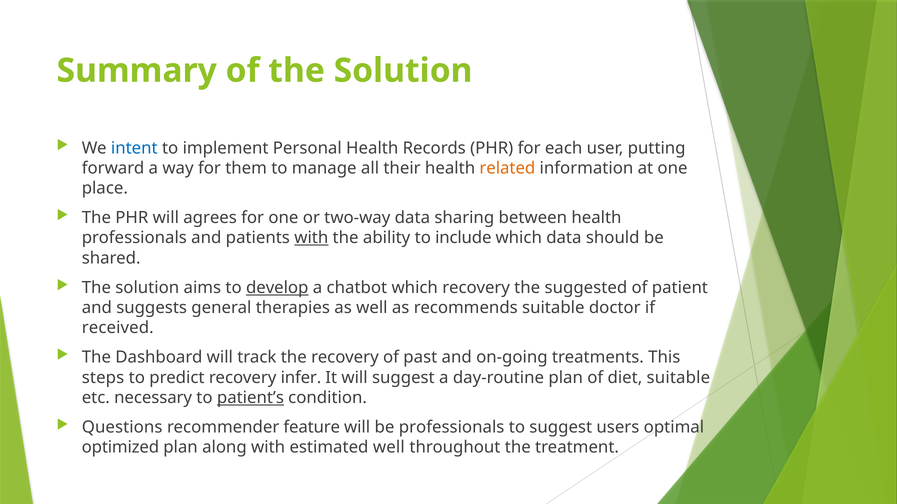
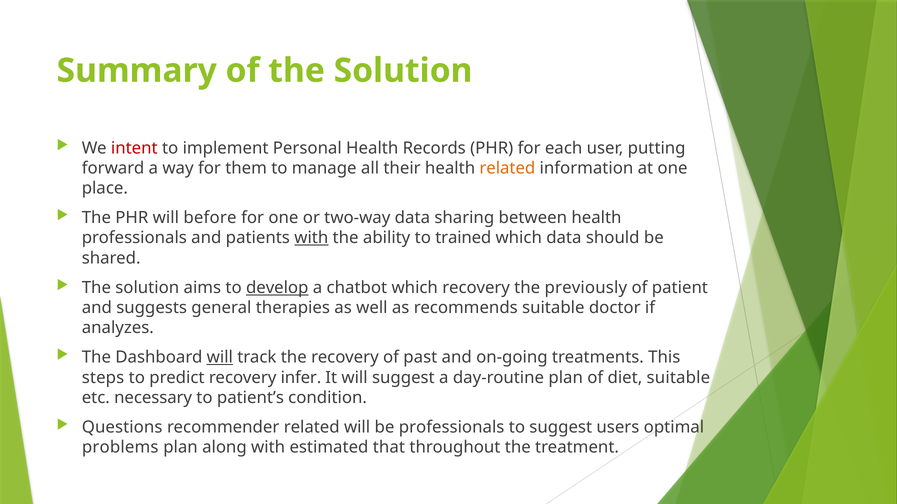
intent colour: blue -> red (134, 148)
agrees: agrees -> before (210, 218)
include: include -> trained (463, 238)
suggested: suggested -> previously (586, 288)
received: received -> analyzes (118, 328)
will underline: none -> present (220, 358)
patient’s underline: present -> none (250, 398)
recommender feature: feature -> related (312, 428)
optimized: optimized -> problems (120, 448)
estimated well: well -> that (389, 448)
